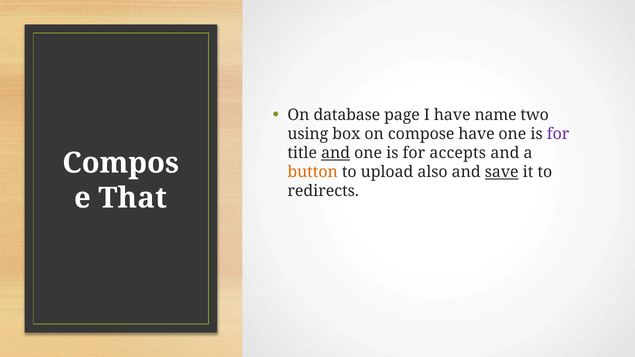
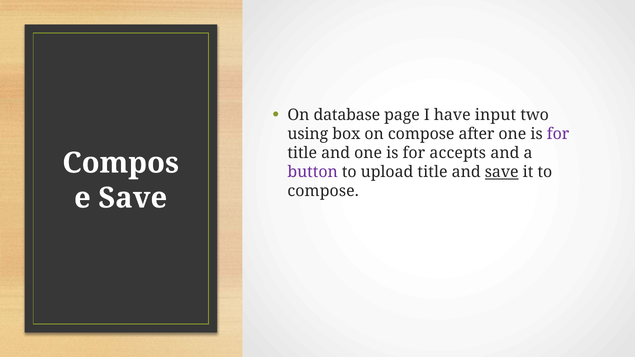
name: name -> input (495, 115)
compose have: have -> after (476, 134)
and underline: present -> none (336, 153)
button colour: orange -> purple (313, 172)
upload also: also -> title (432, 172)
redirects: redirects -> compose (323, 191)
That: That -> Save (133, 198)
